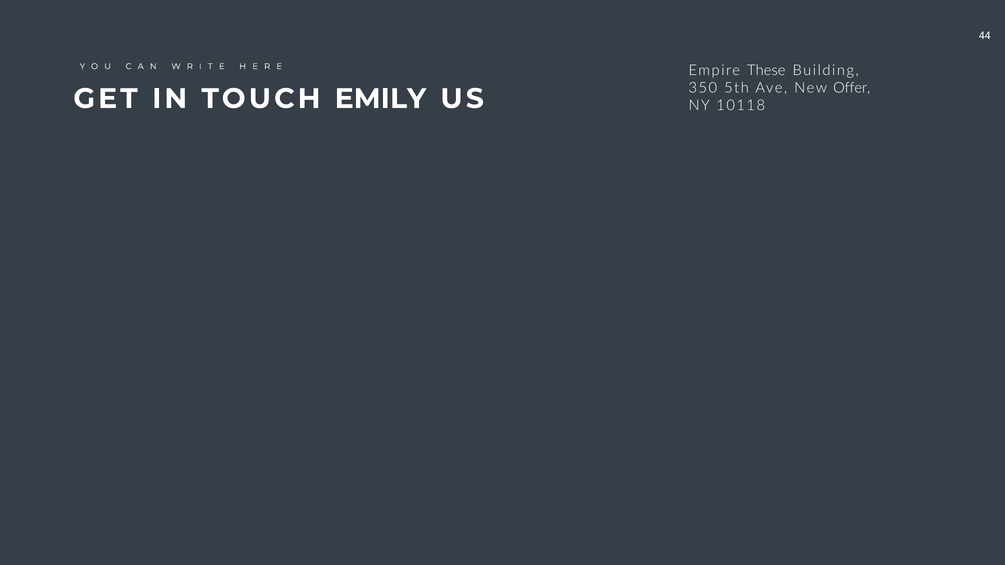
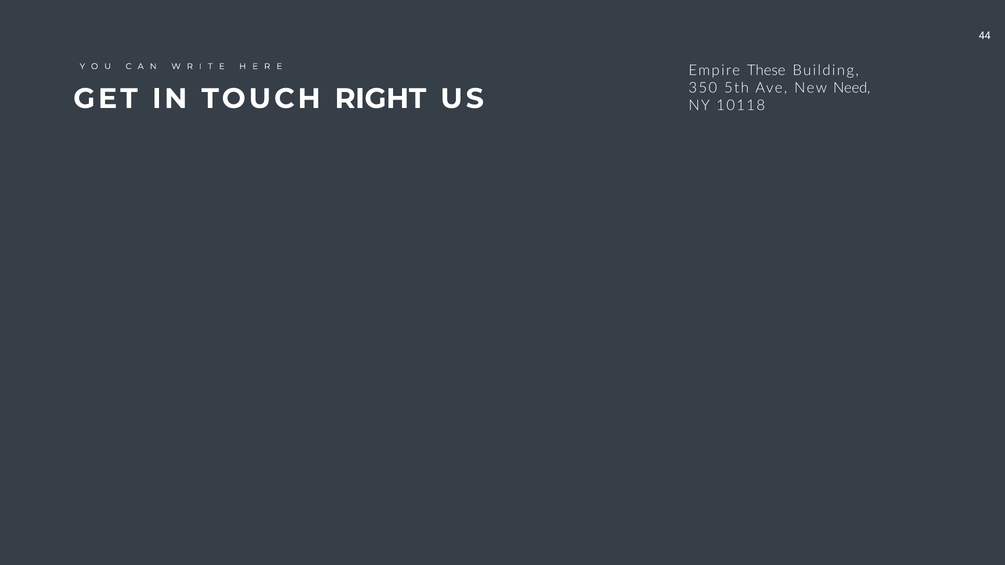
Offer: Offer -> Need (852, 88)
EMILY: EMILY -> RIGHT (381, 99)
